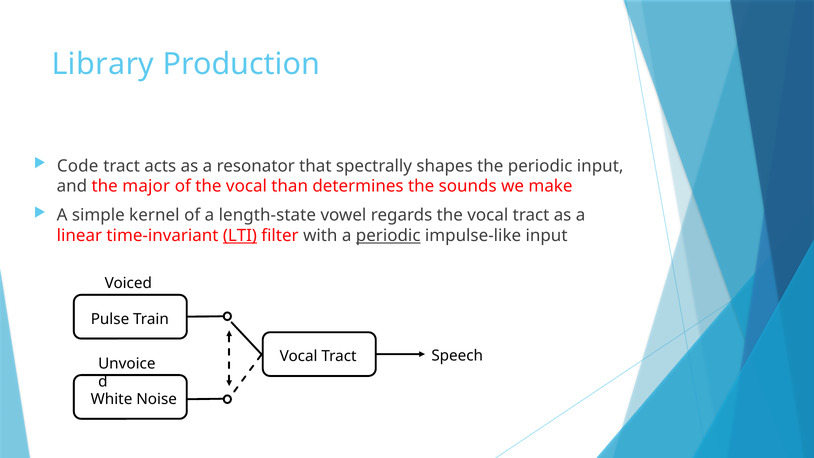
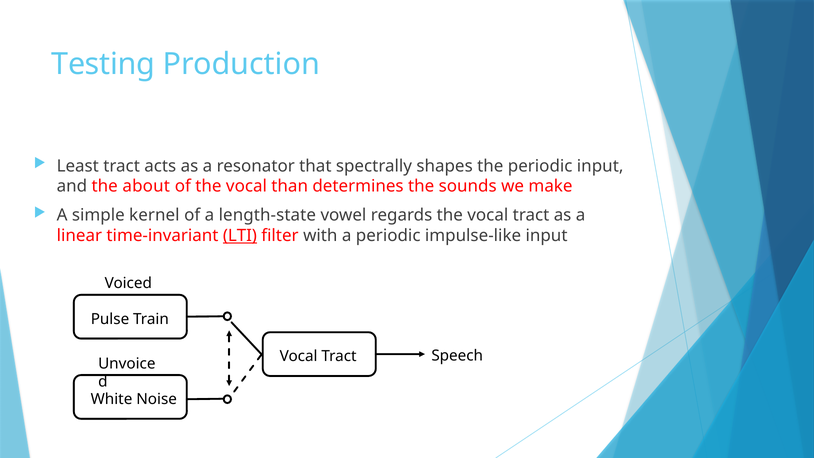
Library: Library -> Testing (103, 64)
Code: Code -> Least (78, 166)
major: major -> about (146, 186)
periodic underline: present -> none (388, 235)
